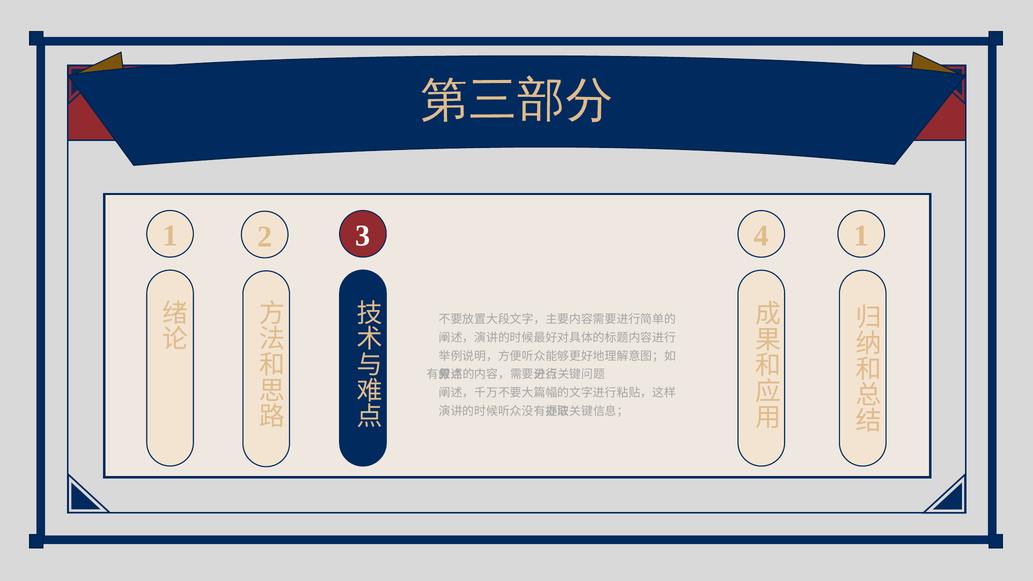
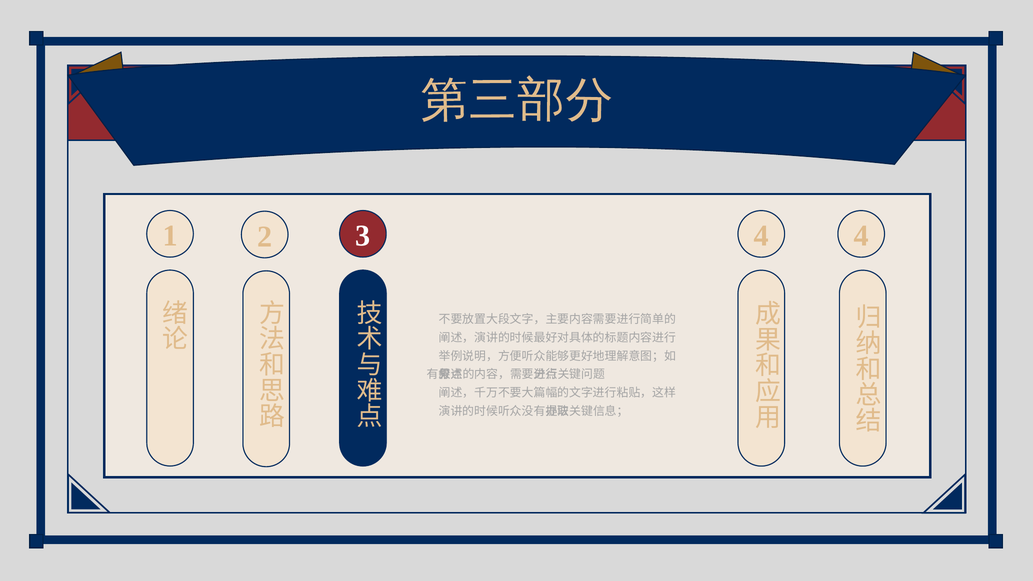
4 1: 1 -> 4 (861, 236)
